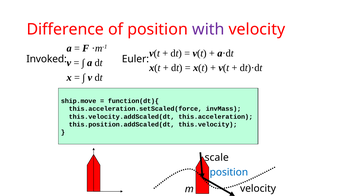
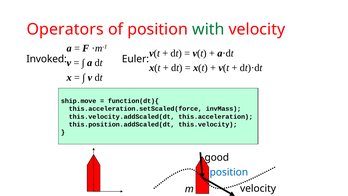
Difference: Difference -> Operators (65, 29)
with colour: purple -> green (208, 29)
scale: scale -> good (217, 157)
